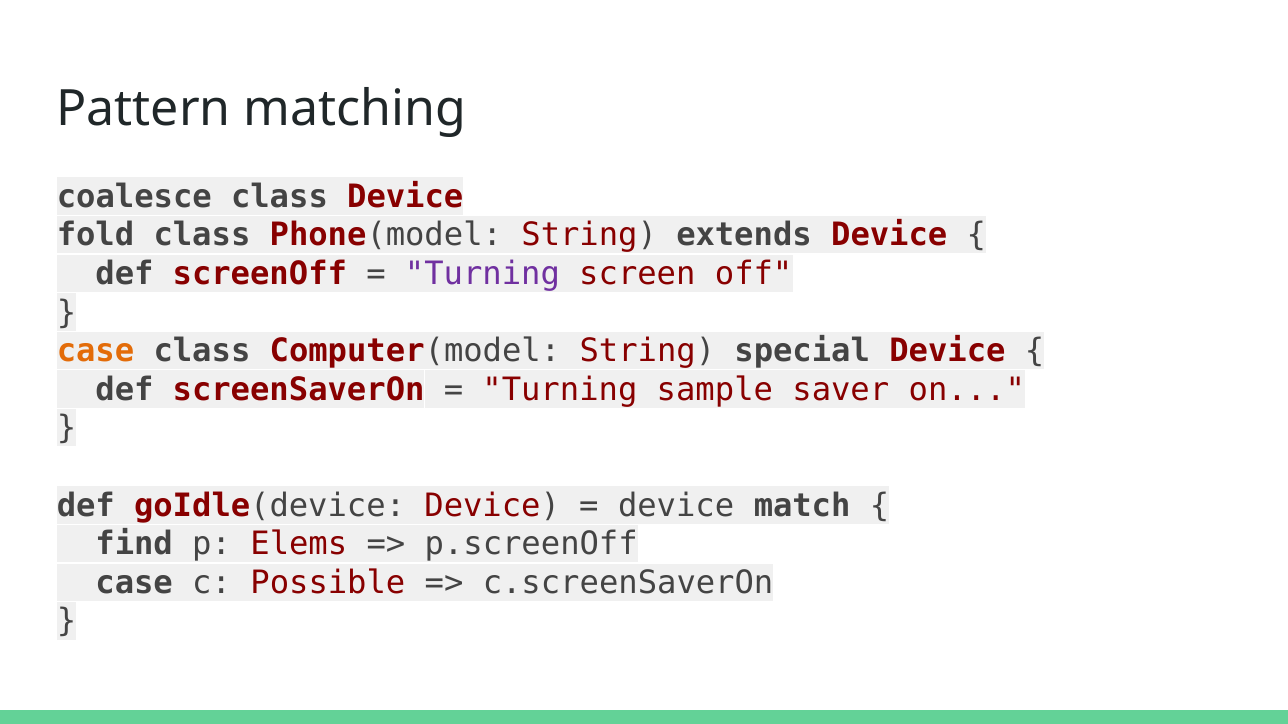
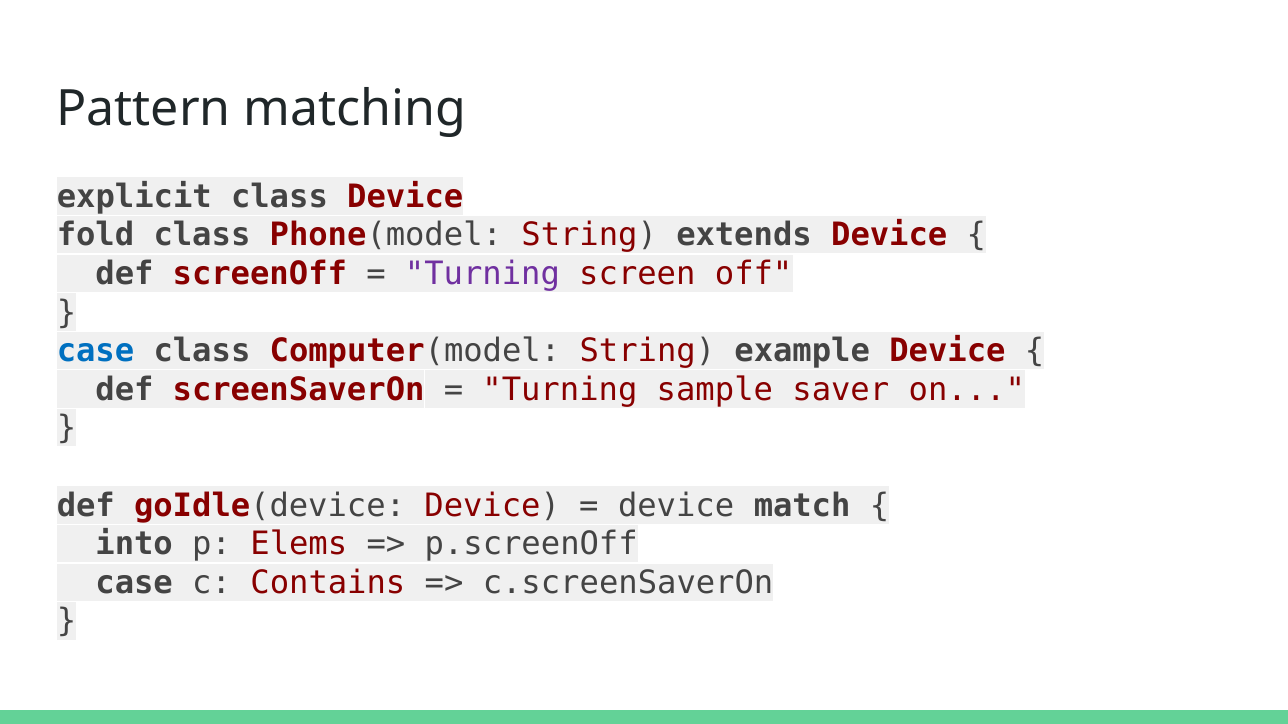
coalesce: coalesce -> explicit (134, 197)
case colour: orange -> blue (95, 351)
special: special -> example (802, 351)
find: find -> into (134, 545)
Possible: Possible -> Contains (328, 583)
